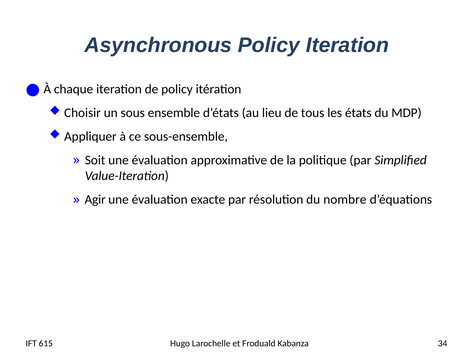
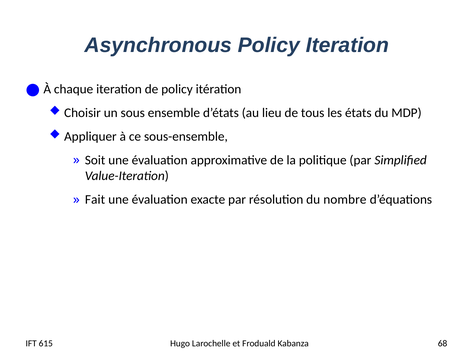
Agir: Agir -> Fait (95, 200)
34: 34 -> 68 (443, 344)
